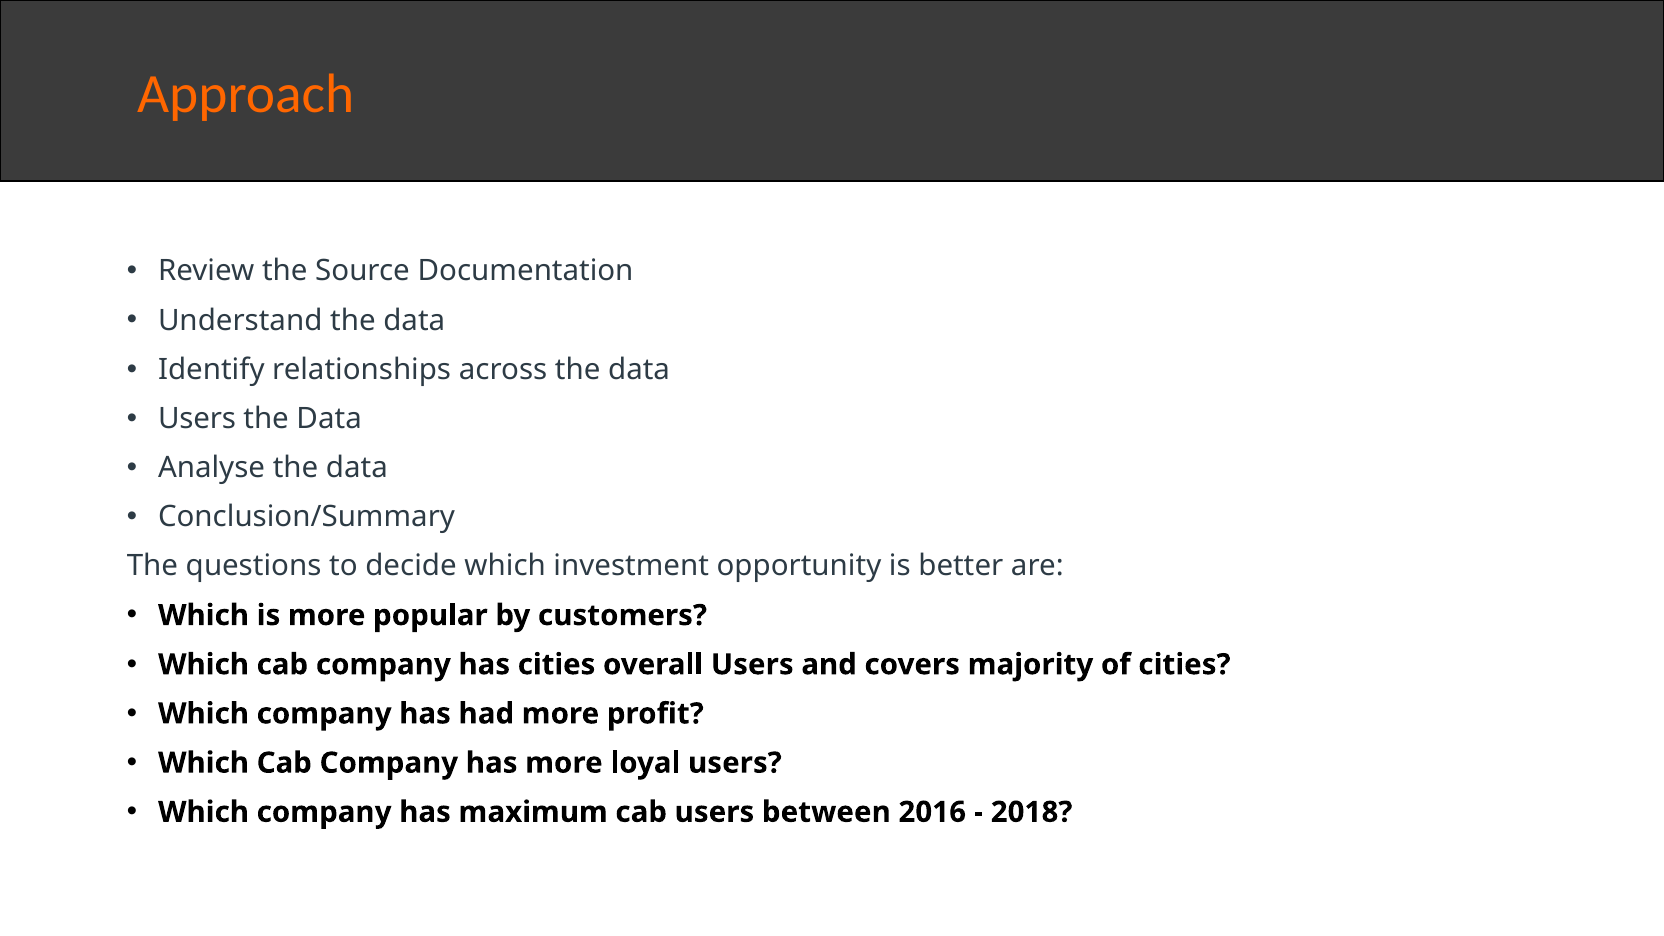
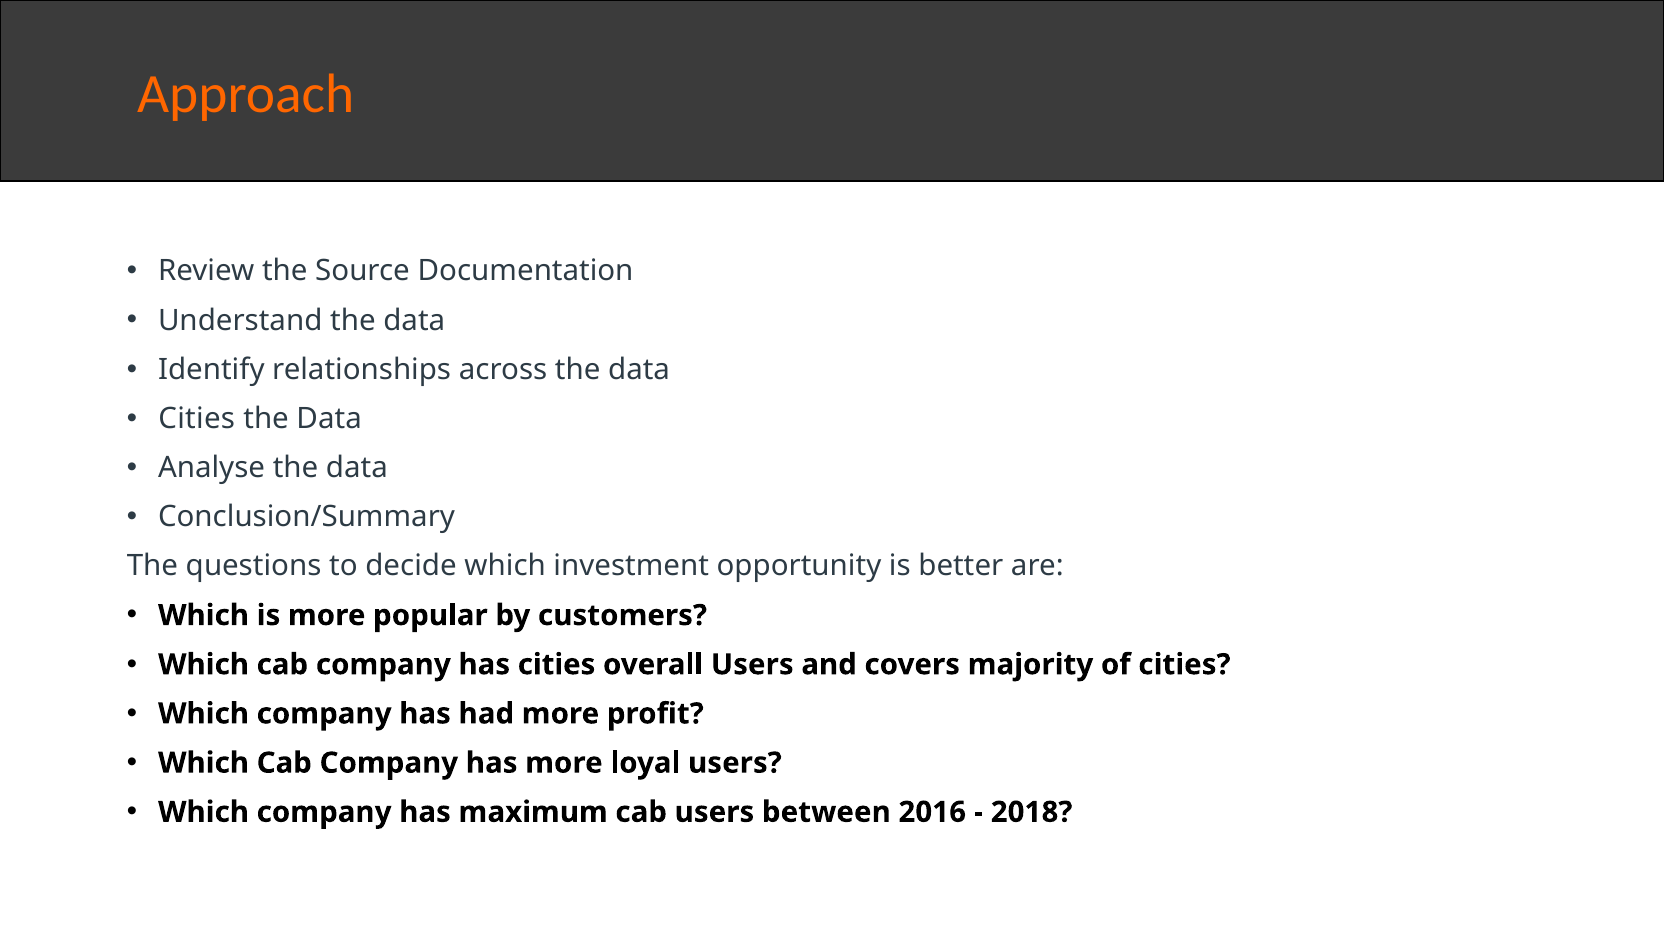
Users: Users -> Cities (197, 419)
